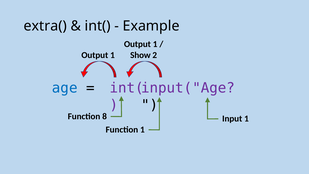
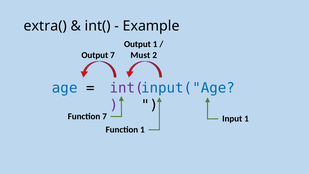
Show: Show -> Must (140, 55)
1: 1 -> 7 (112, 55)
input("Age colour: purple -> blue (188, 88)
Function 8: 8 -> 7 (105, 116)
